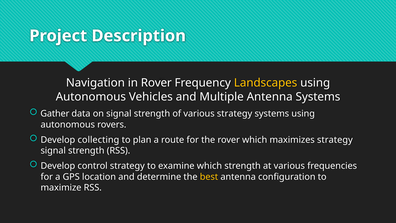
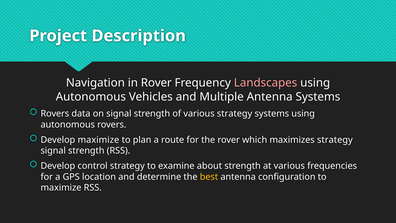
Landscapes colour: yellow -> pink (266, 83)
Gather: Gather -> Rovers (55, 114)
Develop collecting: collecting -> maximize (98, 140)
examine which: which -> about (209, 166)
